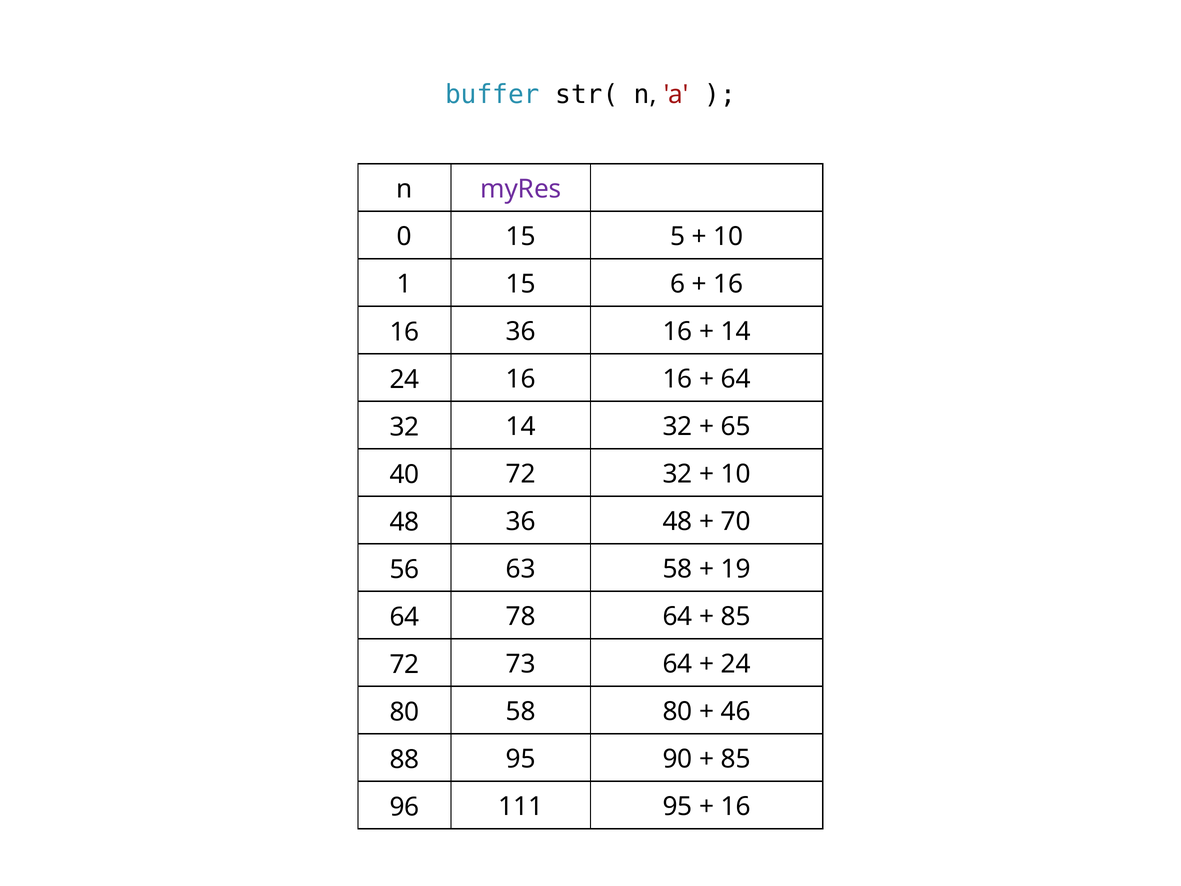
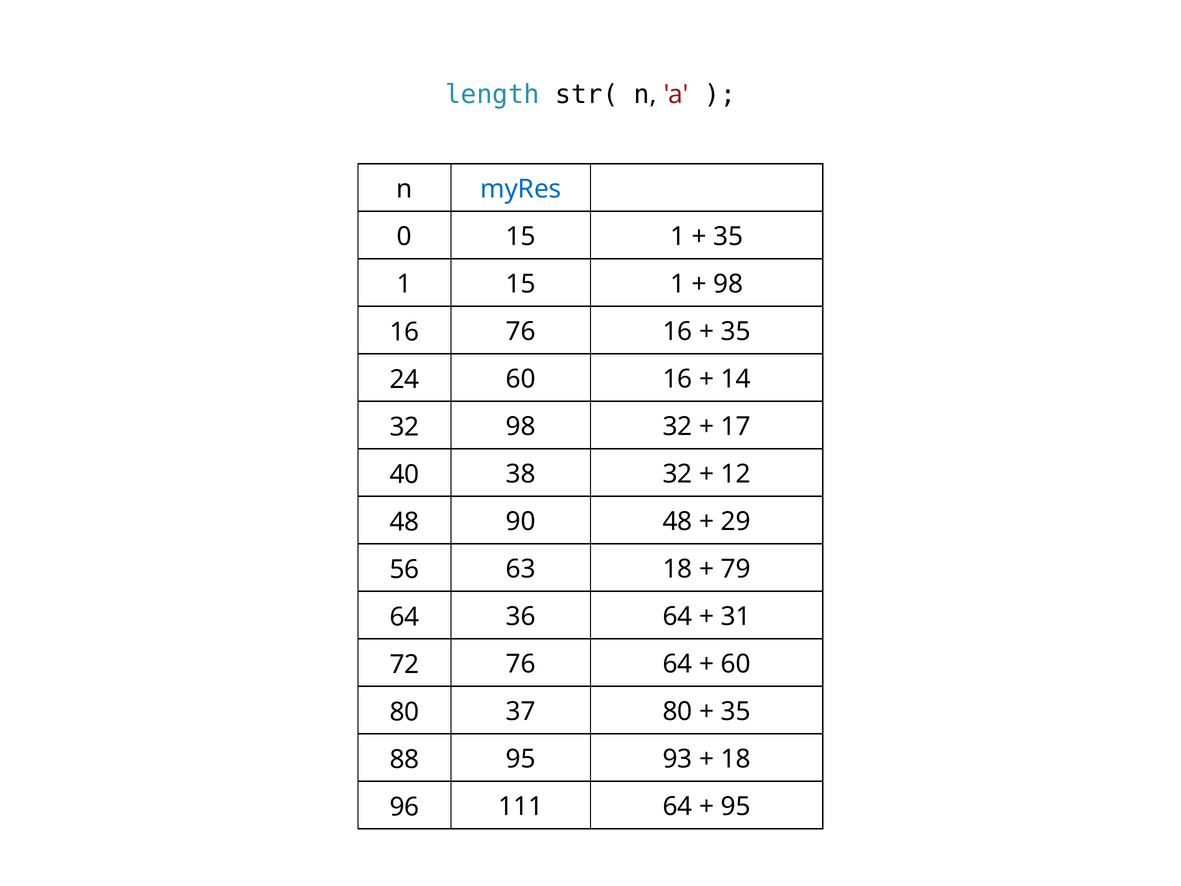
buffer: buffer -> length (492, 94)
myRes colour: purple -> blue (521, 189)
0 15 5: 5 -> 1 (678, 237)
10: 10 -> 35 (728, 237)
1 15 6: 6 -> 1 (678, 284)
16: 16 -> 98 (728, 284)
16 36: 36 -> 76 (521, 332)
14: 14 -> 35 (736, 332)
24 16: 16 -> 60 (521, 379)
64: 64 -> 14 (736, 379)
32 14: 14 -> 98 (521, 426)
65: 65 -> 17 (736, 426)
40 72: 72 -> 38 (521, 474)
10: 10 -> 12 (736, 474)
48 36: 36 -> 90 (521, 521)
70: 70 -> 29 (736, 521)
63 58: 58 -> 18 (678, 569)
19: 19 -> 79 (736, 569)
78: 78 -> 36 (521, 616)
85: 85 -> 31 (736, 616)
72 73: 73 -> 76 (521, 664)
24: 24 -> 60 (736, 664)
80 58: 58 -> 37 (521, 711)
46: 46 -> 35 (736, 711)
90: 90 -> 93 (678, 759)
85: 85 -> 18 (736, 759)
111 95: 95 -> 64 (678, 806)
16: 16 -> 95 (736, 806)
